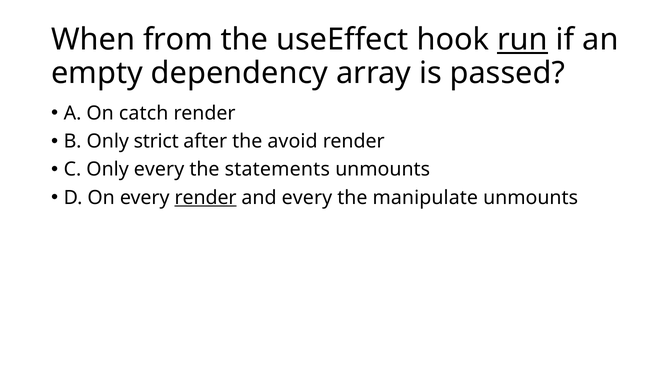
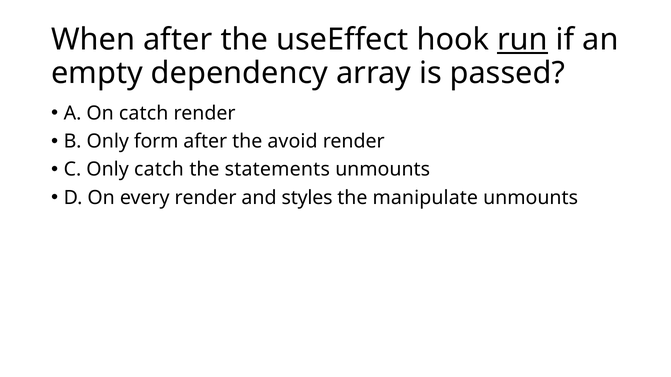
When from: from -> after (178, 40)
strict: strict -> form (156, 142)
Only every: every -> catch (159, 170)
render underline: present -> none (206, 198)
and every: every -> styles (307, 198)
